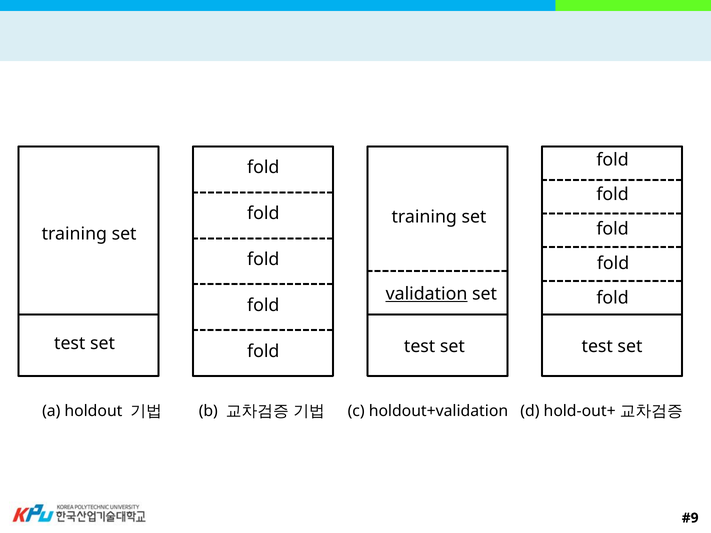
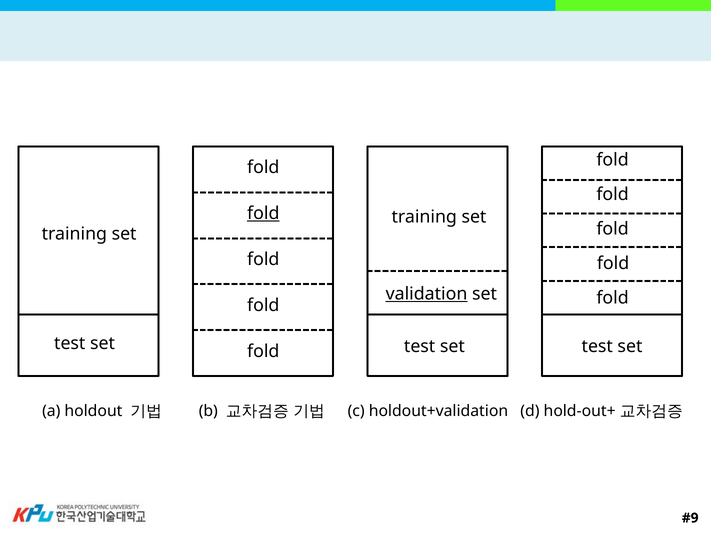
fold underline: none -> present (263, 214)
